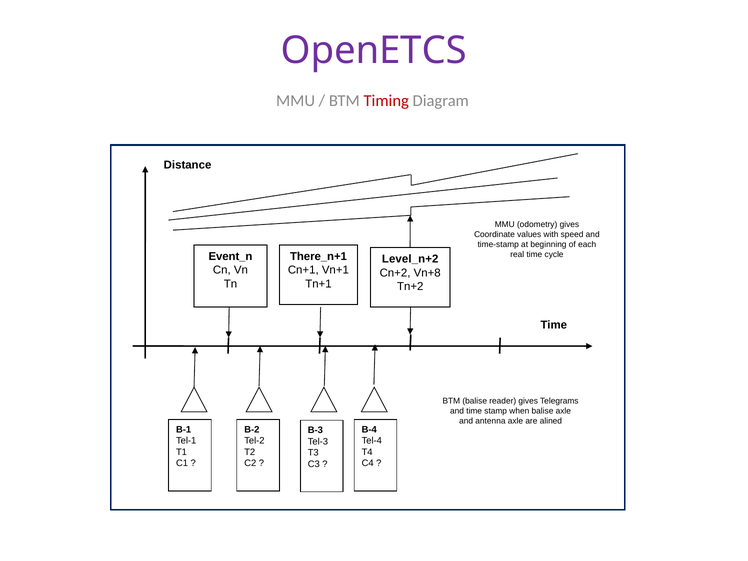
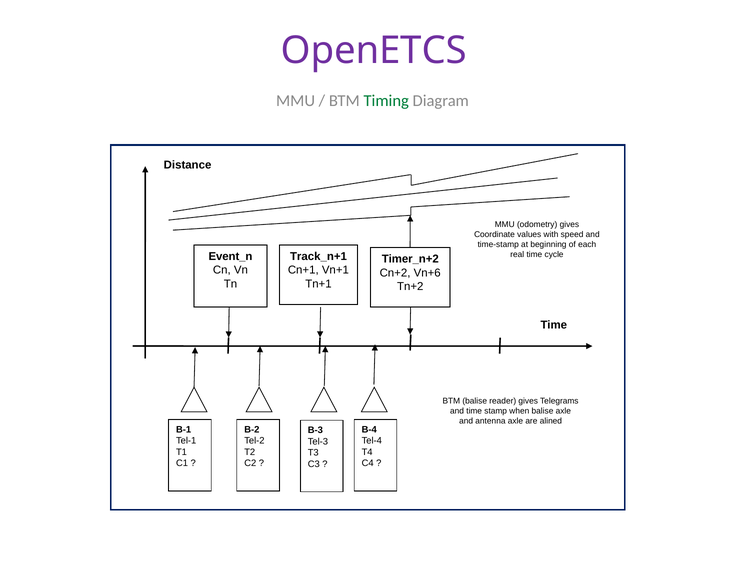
Timing colour: red -> green (386, 101)
There_n+1: There_n+1 -> Track_n+1 (318, 256)
Level_n+2: Level_n+2 -> Timer_n+2 (410, 259)
Vn+8: Vn+8 -> Vn+6 (427, 273)
